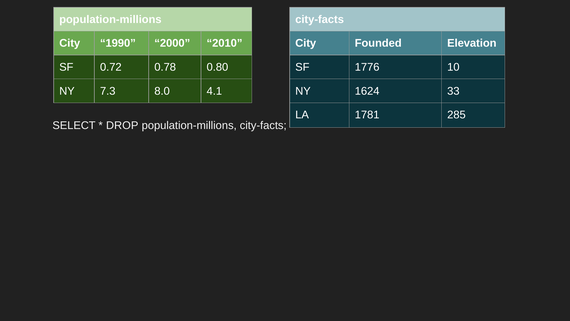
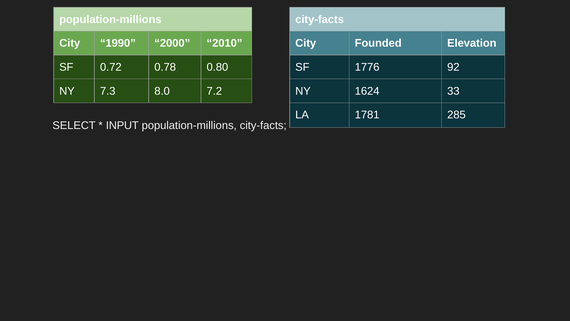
10: 10 -> 92 (453, 67)
4.1: 4.1 -> 7.2 (214, 91)
DROP: DROP -> INPUT (122, 125)
